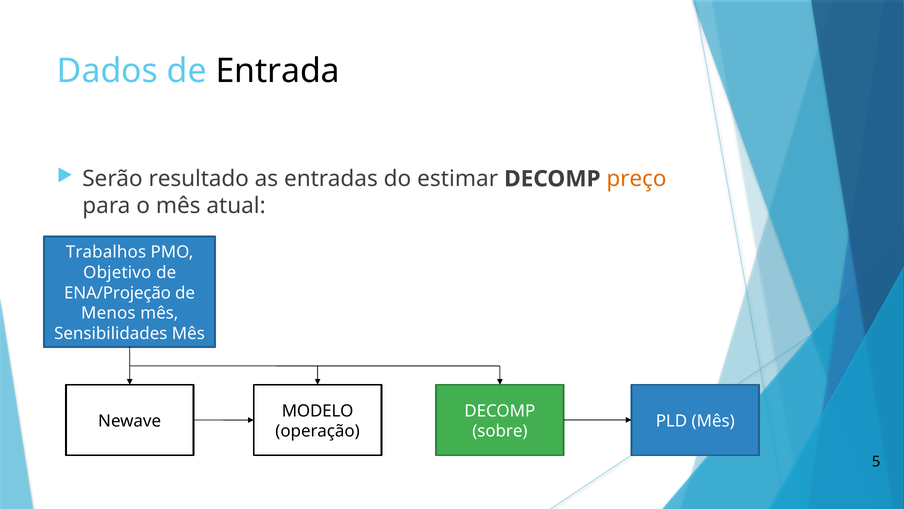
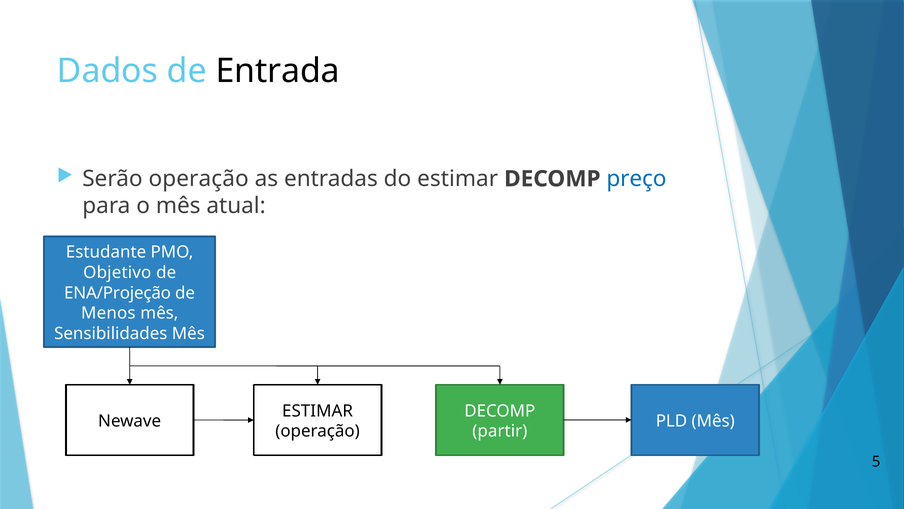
Serão resultado: resultado -> operação (199, 179)
preço colour: orange -> blue (636, 179)
Trabalhos: Trabalhos -> Estudante (106, 252)
MODELO: MODELO -> ESTIMAR (318, 411)
sobre: sobre -> partir (500, 431)
